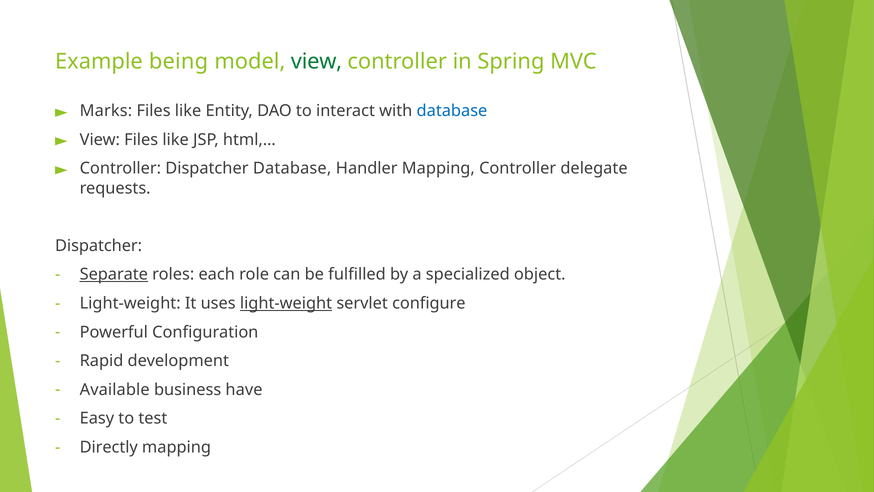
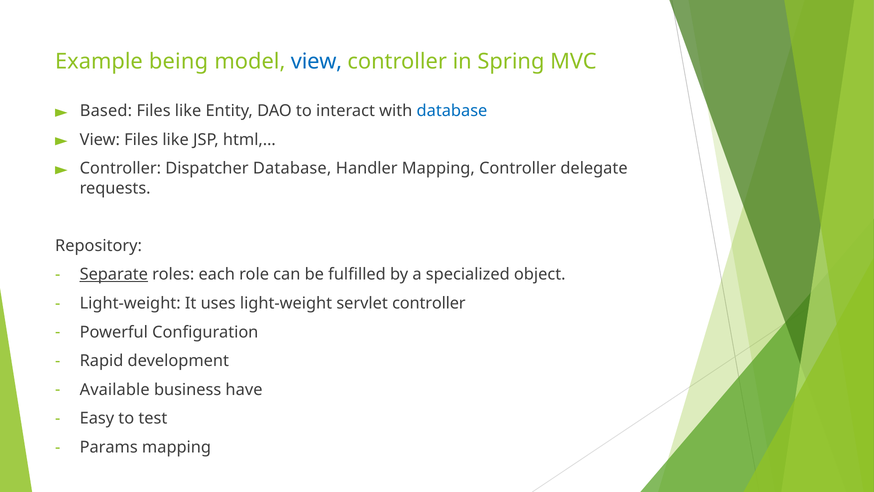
view colour: green -> blue (316, 62)
Marks: Marks -> Based (106, 111)
Dispatcher: Dispatcher -> Repository (99, 246)
light-weight underline: present -> none (286, 303)
servlet configure: configure -> controller (429, 303)
Directly: Directly -> Params (109, 447)
